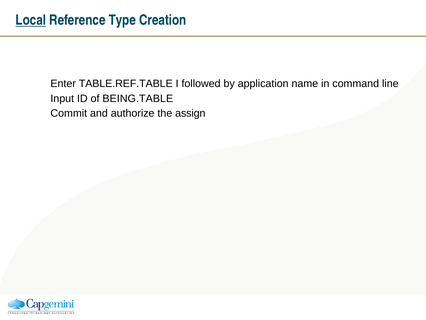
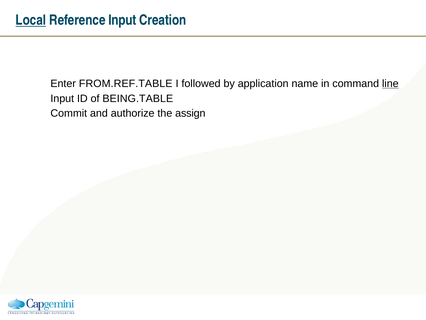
Reference Type: Type -> Input (122, 20)
TABLE.REF.TABLE: TABLE.REF.TABLE -> FROM.REF.TABLE (126, 83)
line underline: none -> present (390, 83)
